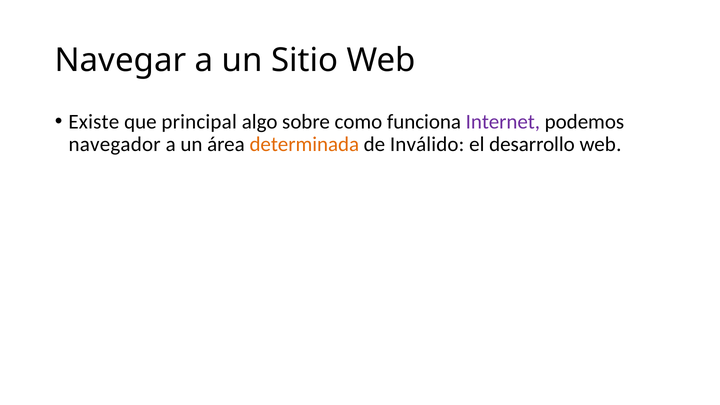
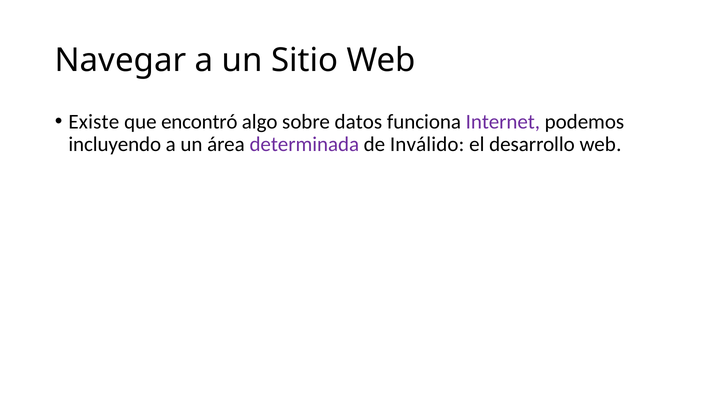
principal: principal -> encontró (199, 122)
como: como -> datos (358, 122)
navegador: navegador -> incluyendo (115, 144)
determinada colour: orange -> purple (304, 144)
